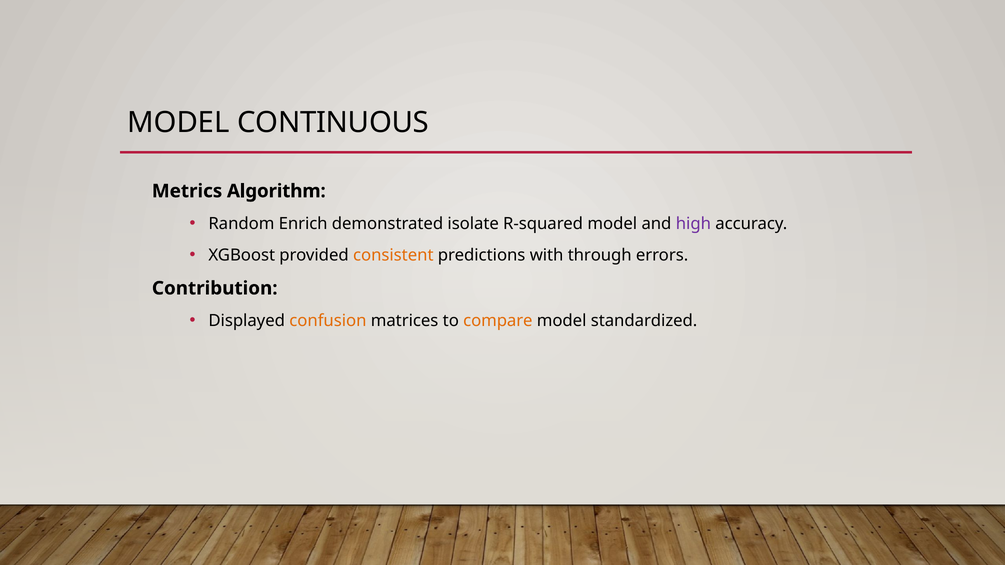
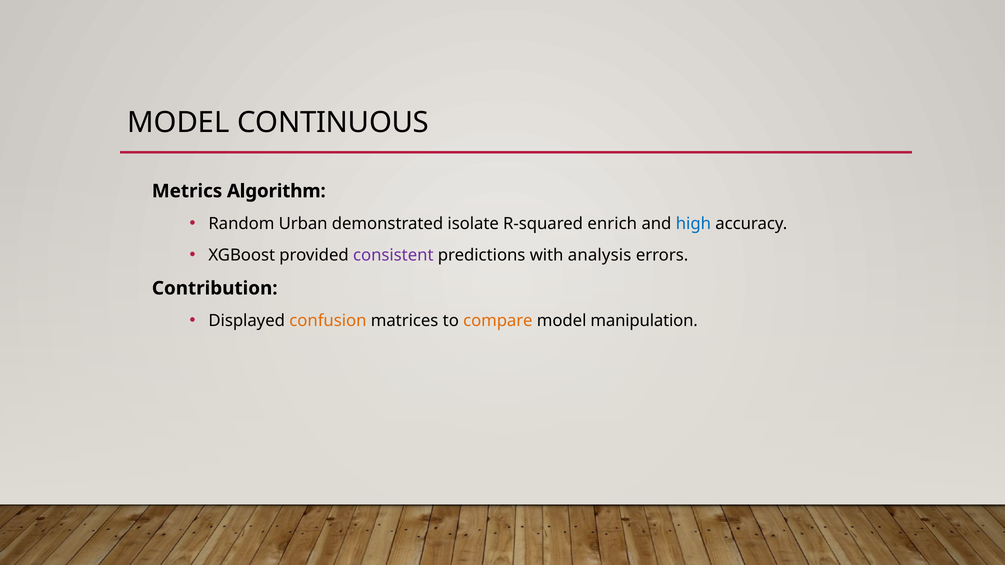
Enrich: Enrich -> Urban (303, 224)
R-squared model: model -> enrich (612, 224)
high colour: purple -> blue (693, 224)
consistent colour: orange -> purple (393, 255)
through: through -> analysis (600, 255)
standardized: standardized -> manipulation (644, 321)
